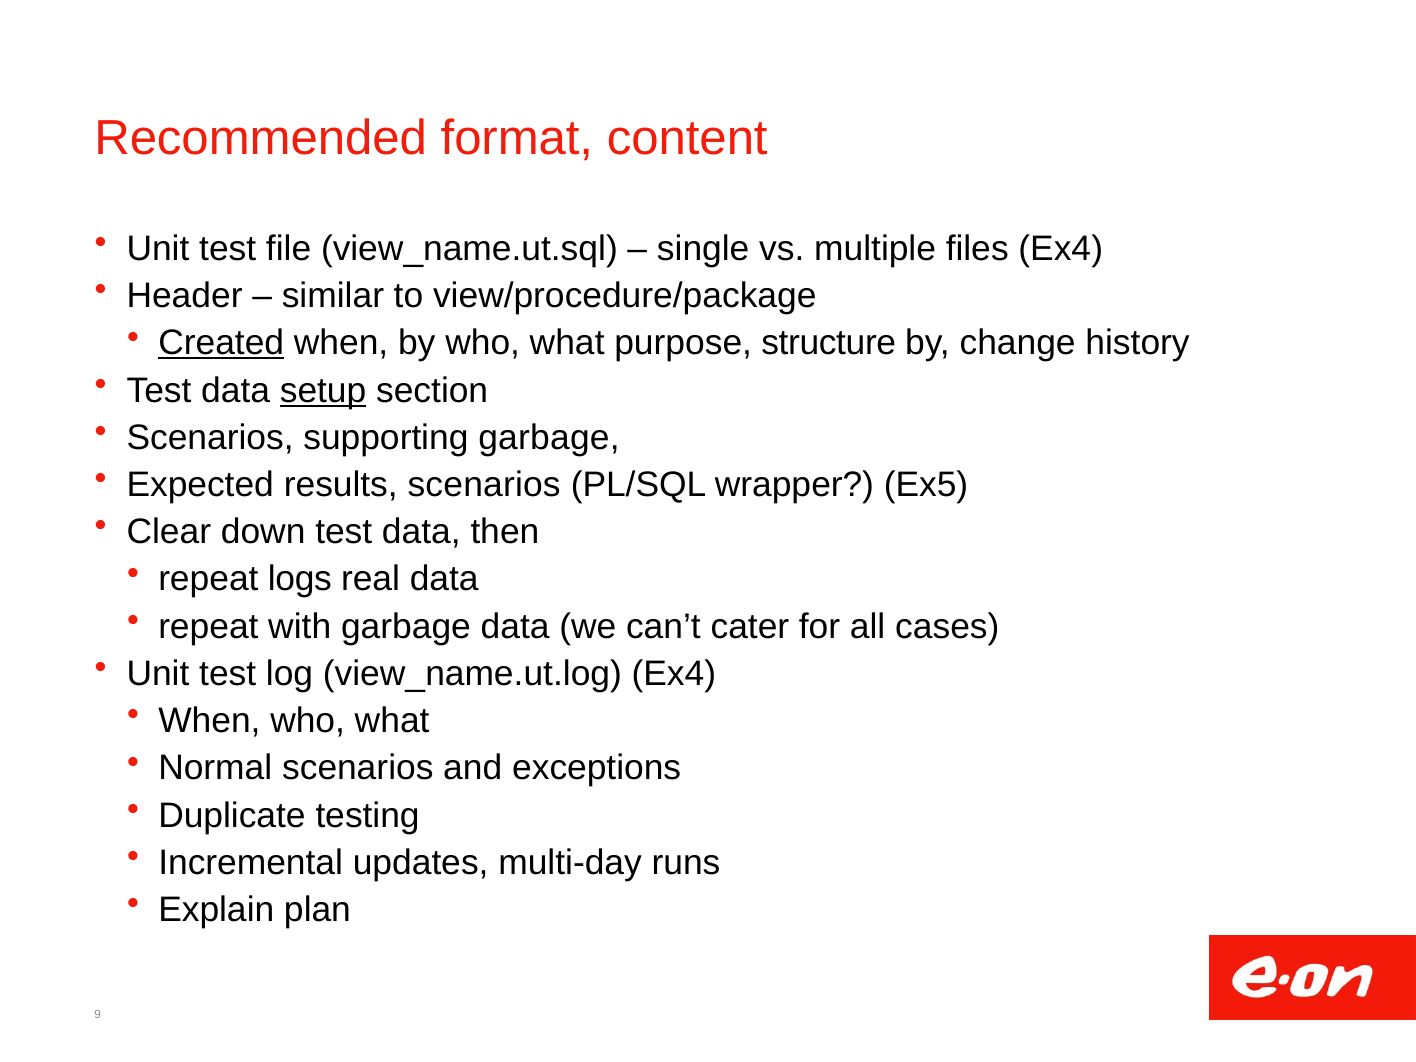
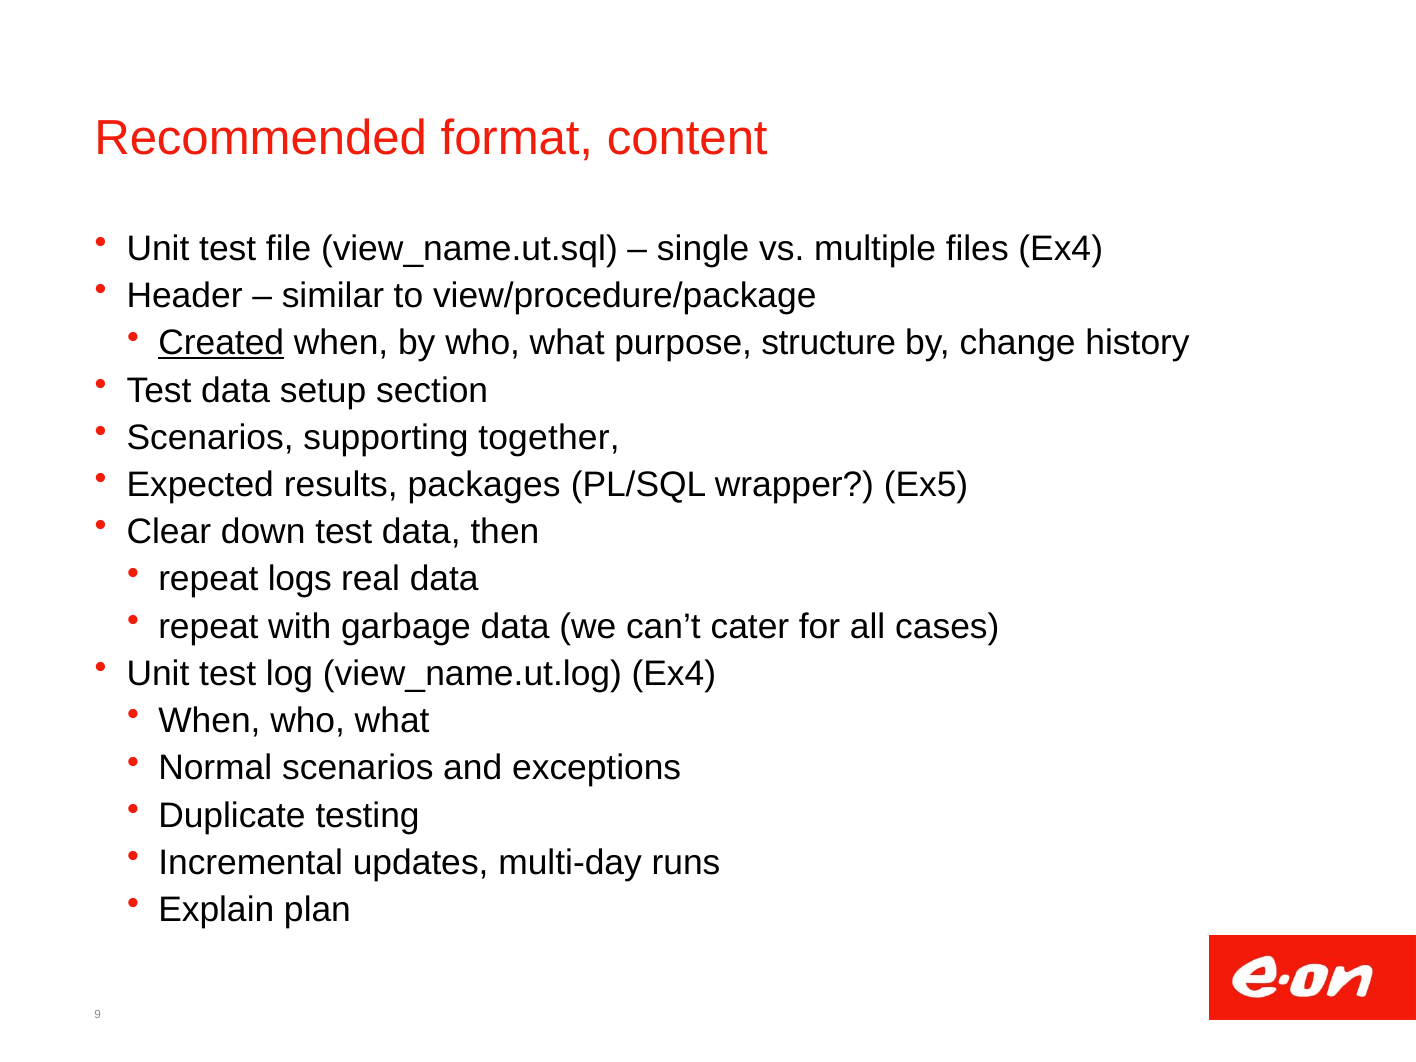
setup underline: present -> none (323, 390)
supporting garbage: garbage -> together (549, 438)
results scenarios: scenarios -> packages (484, 485)
